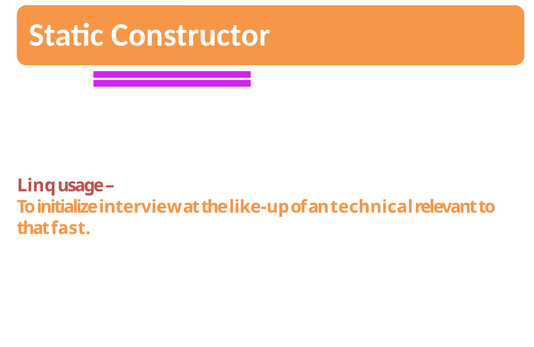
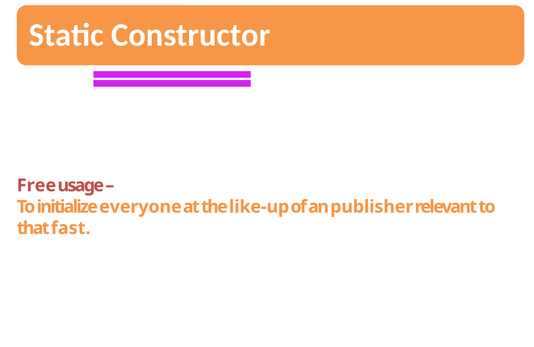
Linq: Linq -> Free (36, 185)
interview: interview -> everyone (140, 207)
technical: technical -> publisher (372, 207)
